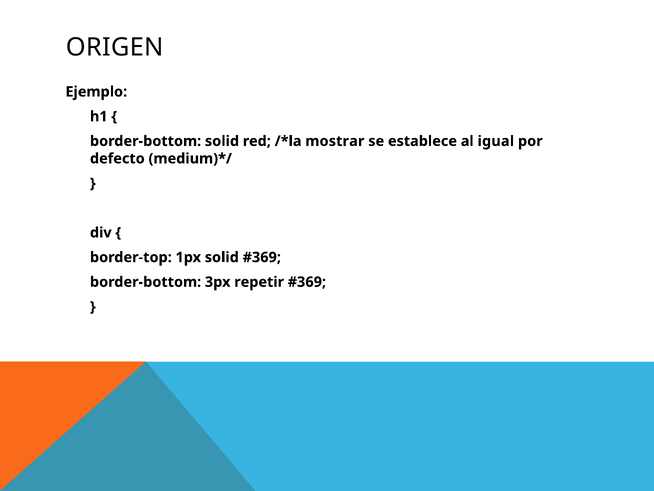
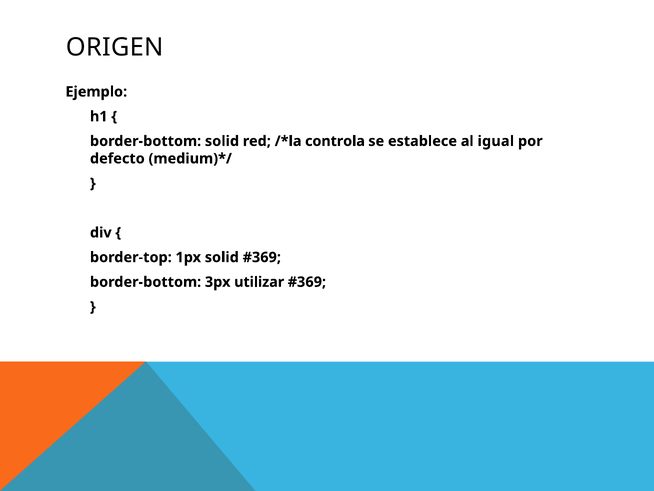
mostrar: mostrar -> controla (335, 141)
repetir: repetir -> utilizar (259, 282)
